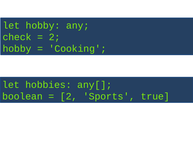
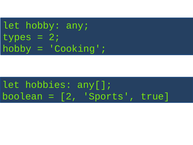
check: check -> types (17, 37)
